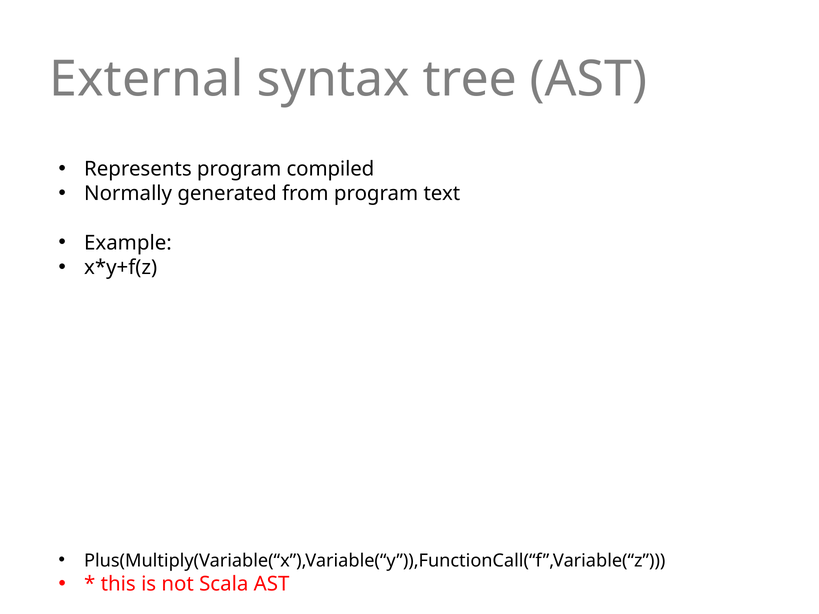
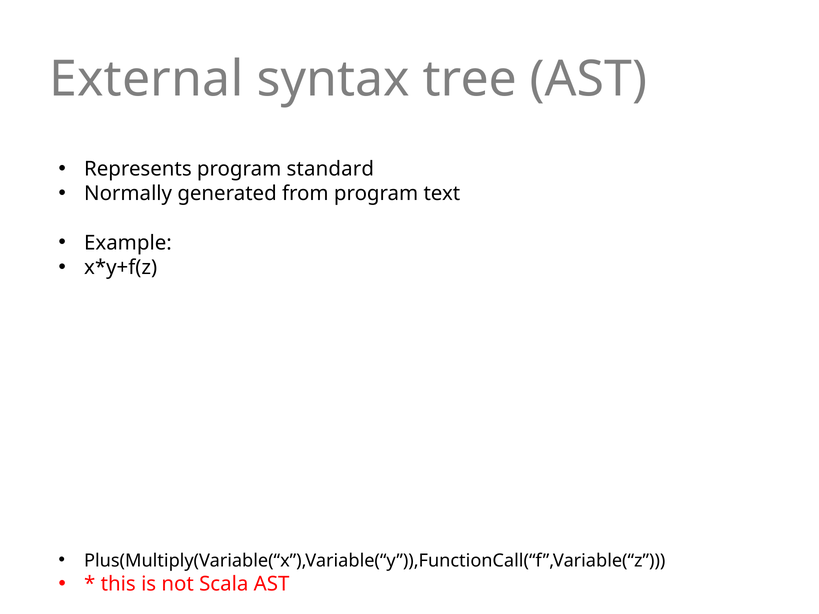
compiled: compiled -> standard (330, 169)
